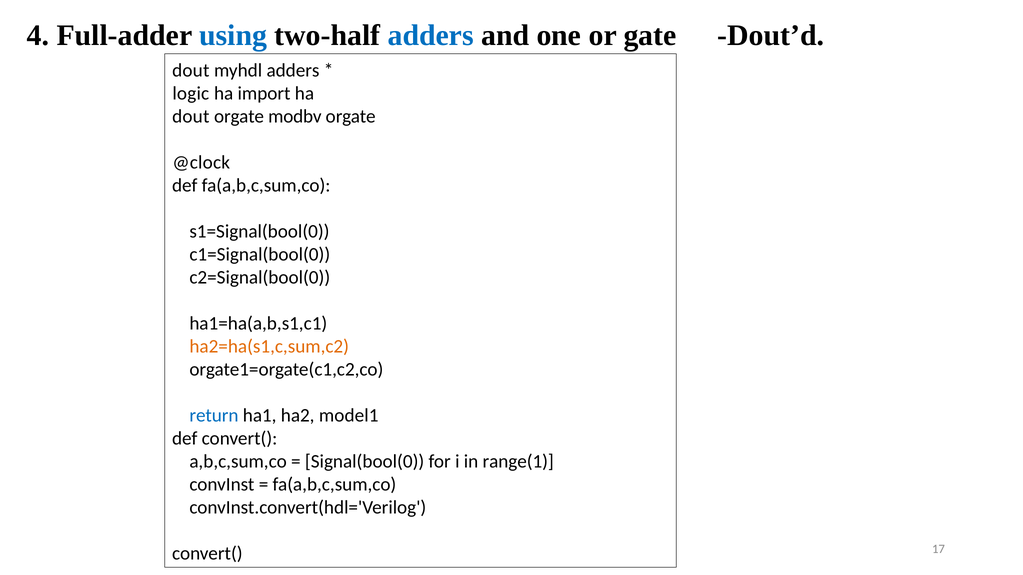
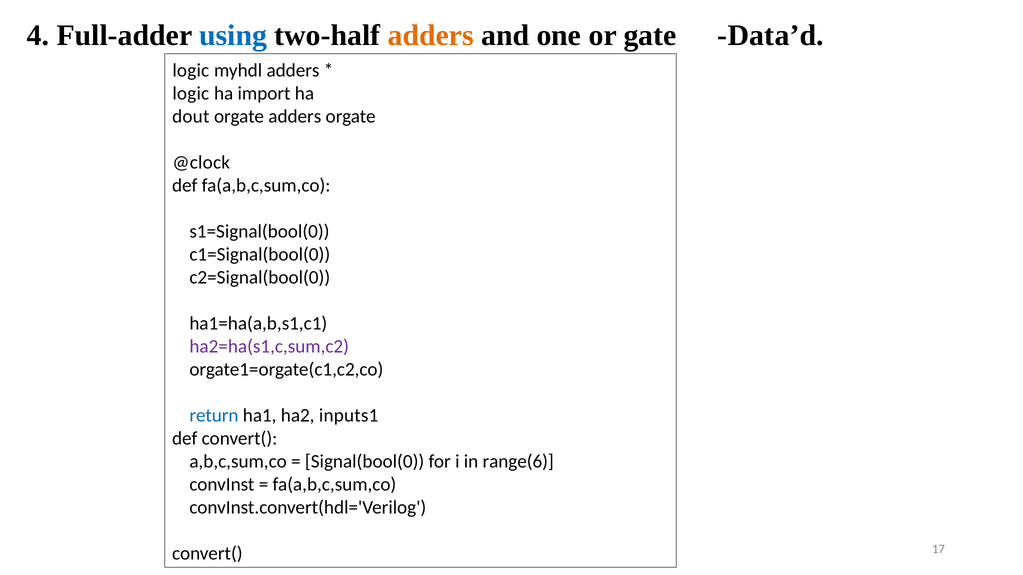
adders colour: blue -> orange (431, 36)
Dout’d: Dout’d -> Data’d (771, 36)
dout: dout -> logic (191, 71)
orgate modbv: modbv -> adders (295, 117)
ha2=ha(s1,c,sum,c2 colour: orange -> purple (269, 347)
model1: model1 -> inputs1 (349, 416)
range(1: range(1 -> range(6 (518, 462)
